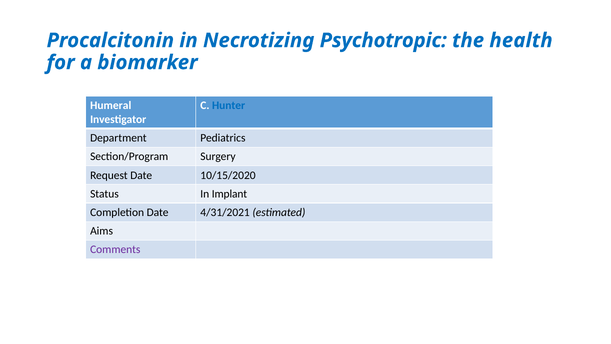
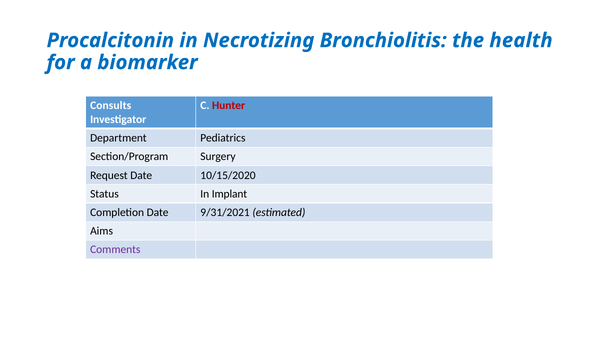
Psychotropic: Psychotropic -> Bronchiolitis (383, 40)
Humeral: Humeral -> Consults (111, 105)
Hunter colour: blue -> red (229, 105)
4/31/2021: 4/31/2021 -> 9/31/2021 (225, 212)
